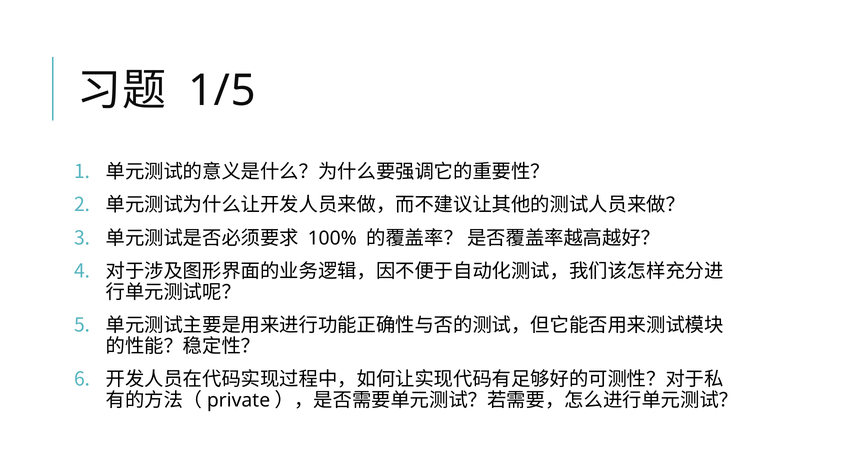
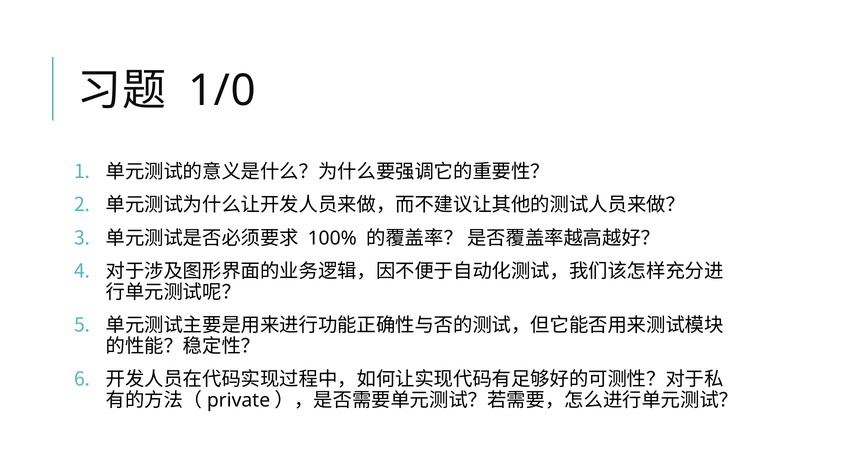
1/5: 1/5 -> 1/0 (222, 91)
